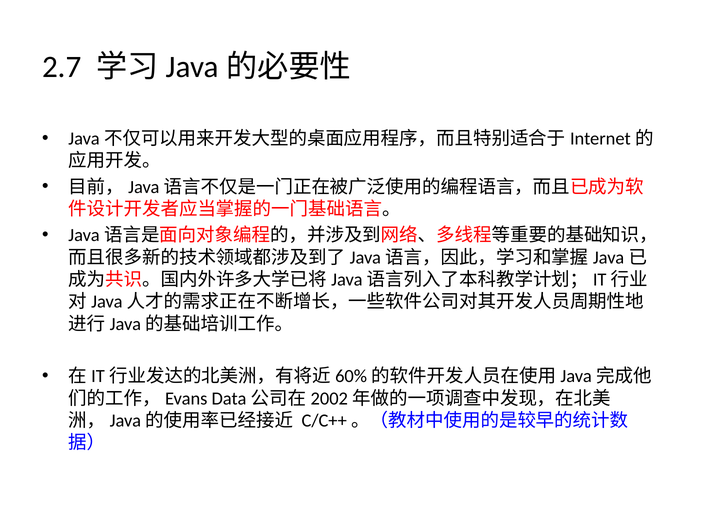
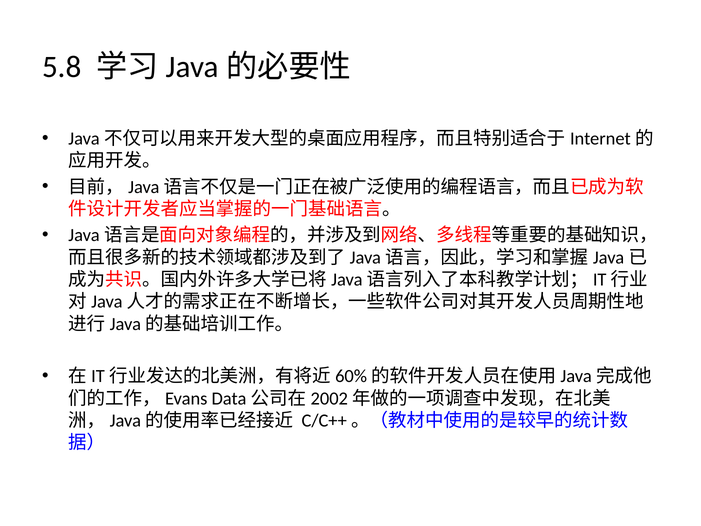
2.7: 2.7 -> 5.8 (62, 67)
